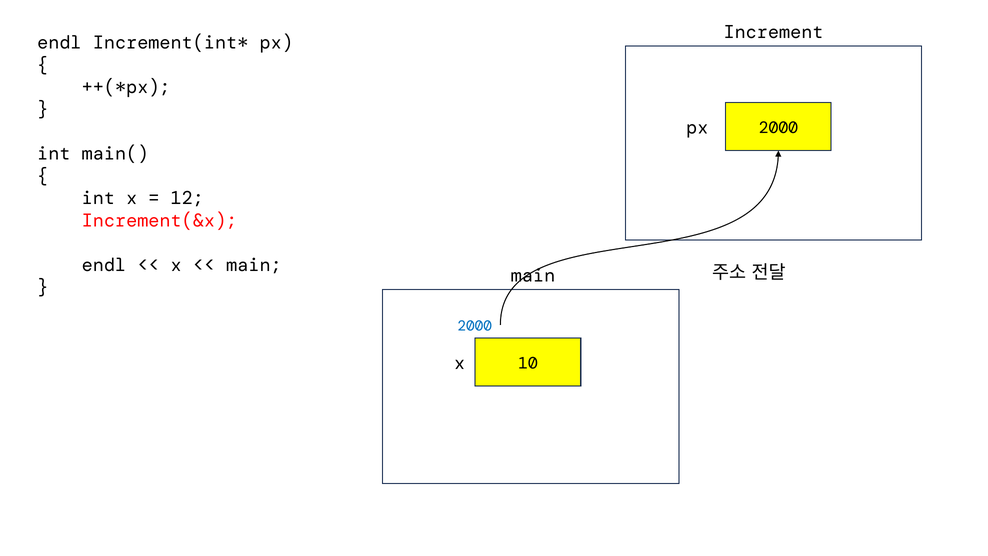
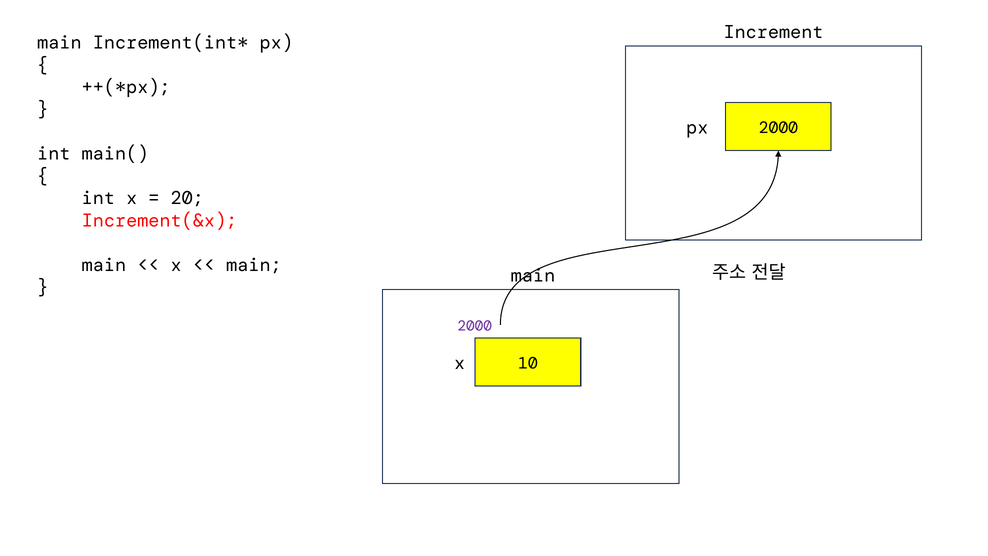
endl: endl -> main (59, 43)
12: 12 -> 20 (187, 198)
endl: endl -> main (104, 265)
2000 colour: blue -> purple (475, 326)
